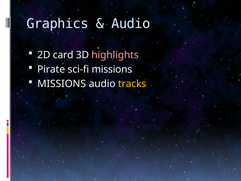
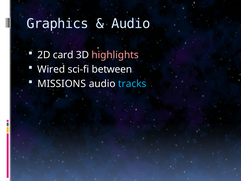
Pirate: Pirate -> Wired (51, 69)
sci-fi missions: missions -> between (112, 69)
tracks colour: yellow -> light blue (132, 84)
